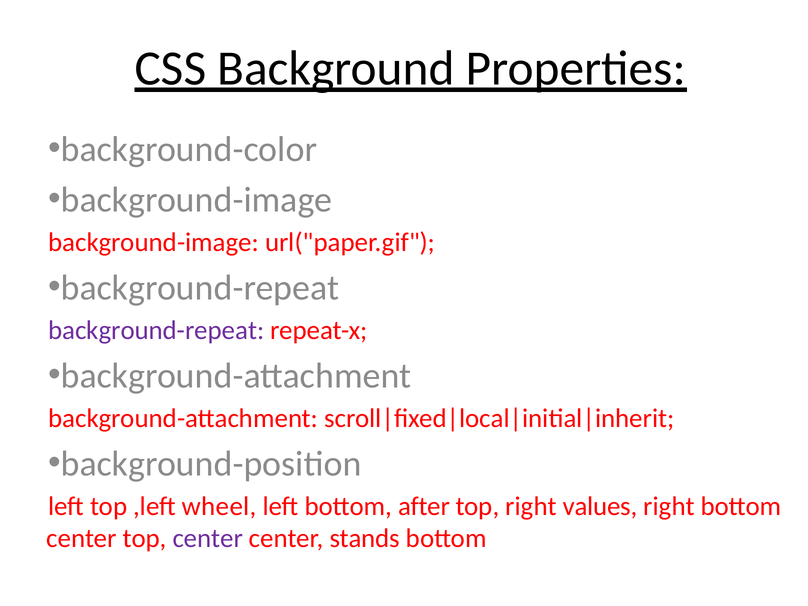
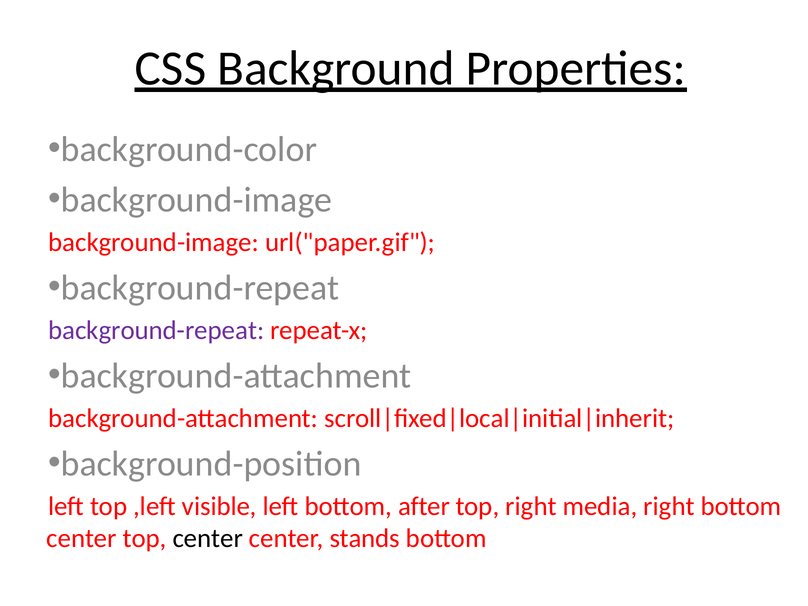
wheel: wheel -> visible (219, 506)
values: values -> media (600, 506)
center colour: purple -> black (208, 539)
